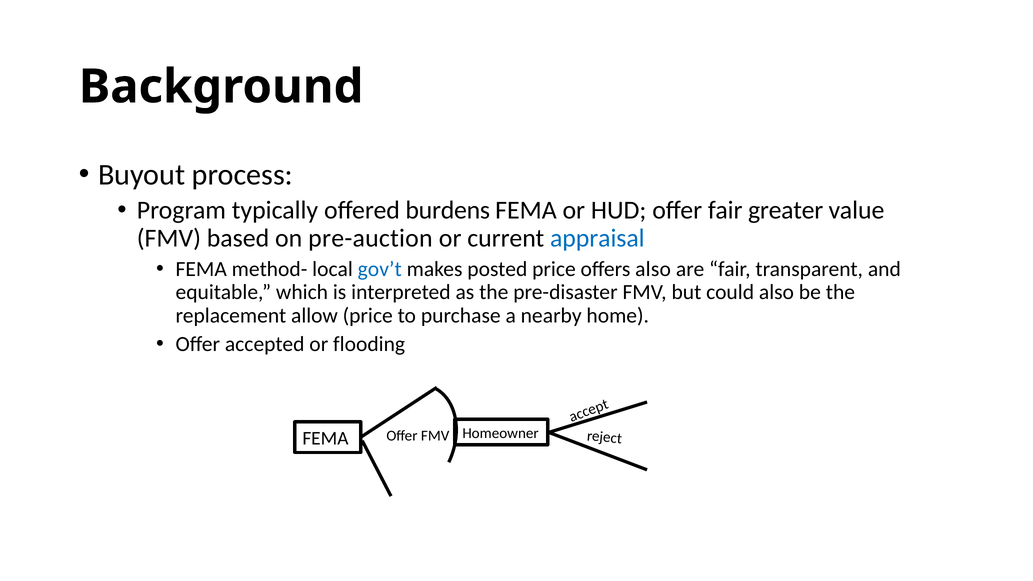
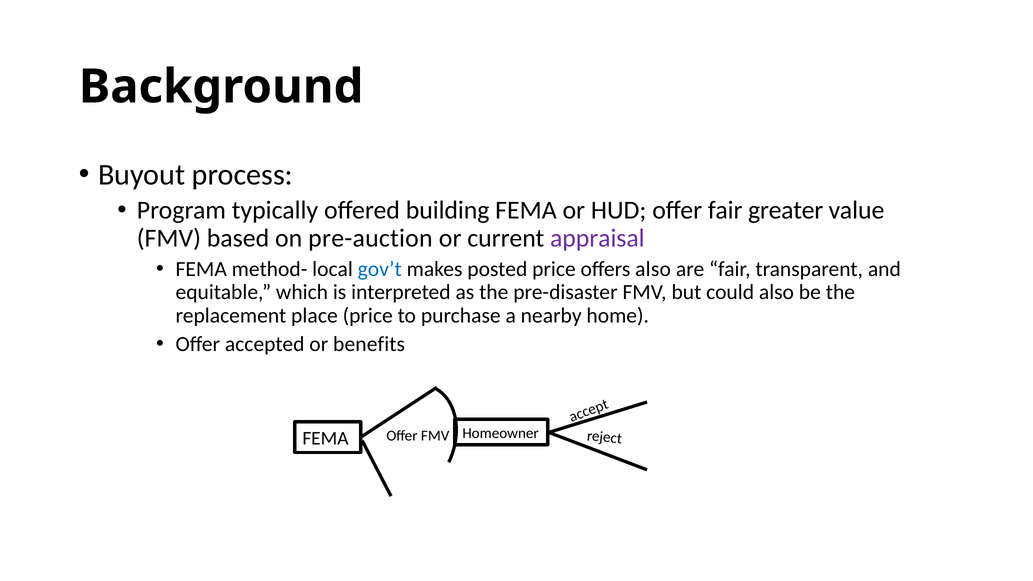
burdens: burdens -> building (448, 210)
appraisal colour: blue -> purple (597, 238)
allow: allow -> place (314, 316)
flooding: flooding -> benefits (369, 344)
